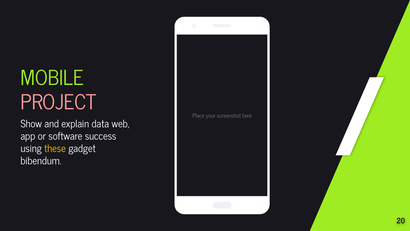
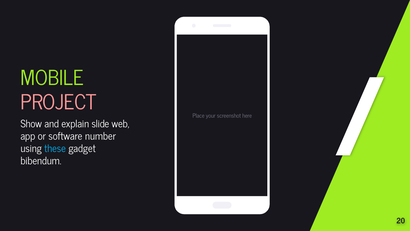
data: data -> slide (100, 124)
success: success -> number (101, 136)
these colour: yellow -> light blue (55, 148)
